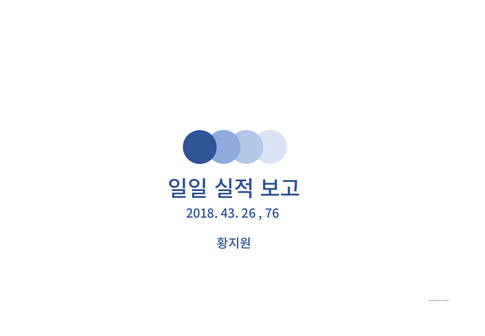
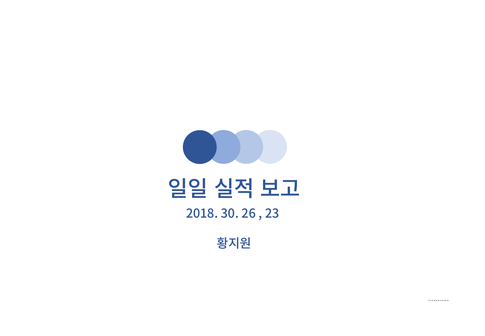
43: 43 -> 30 (230, 214)
76: 76 -> 23 (272, 214)
